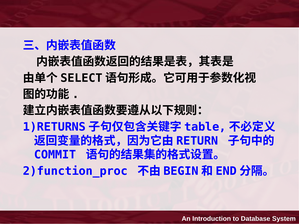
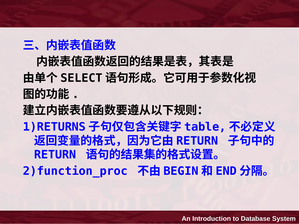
COMMIT: COMMIT -> RETURN (55, 155)
